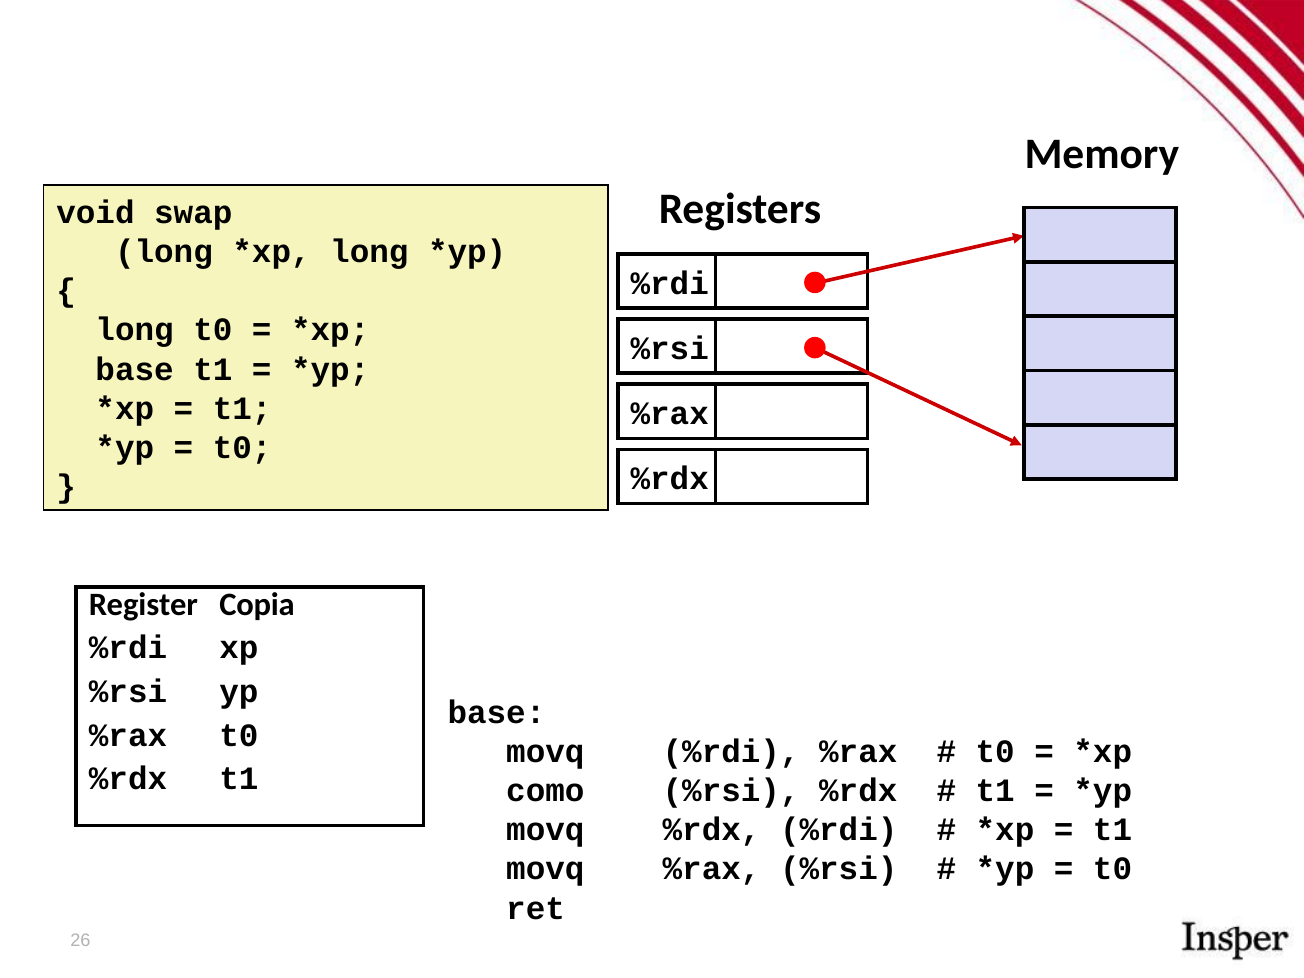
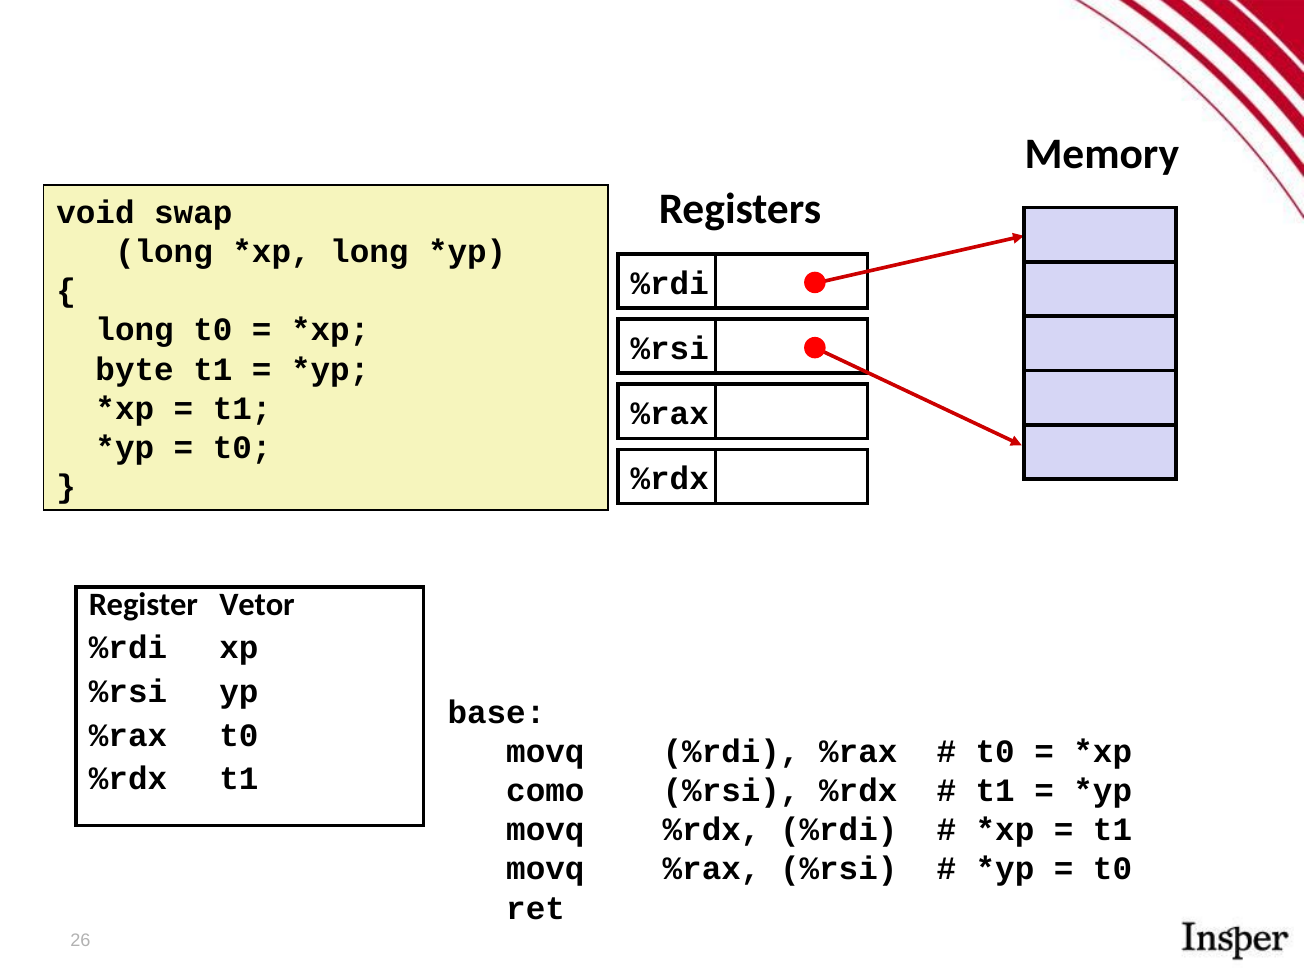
base: base -> byte (135, 369)
Copia: Copia -> Vetor (257, 604)
